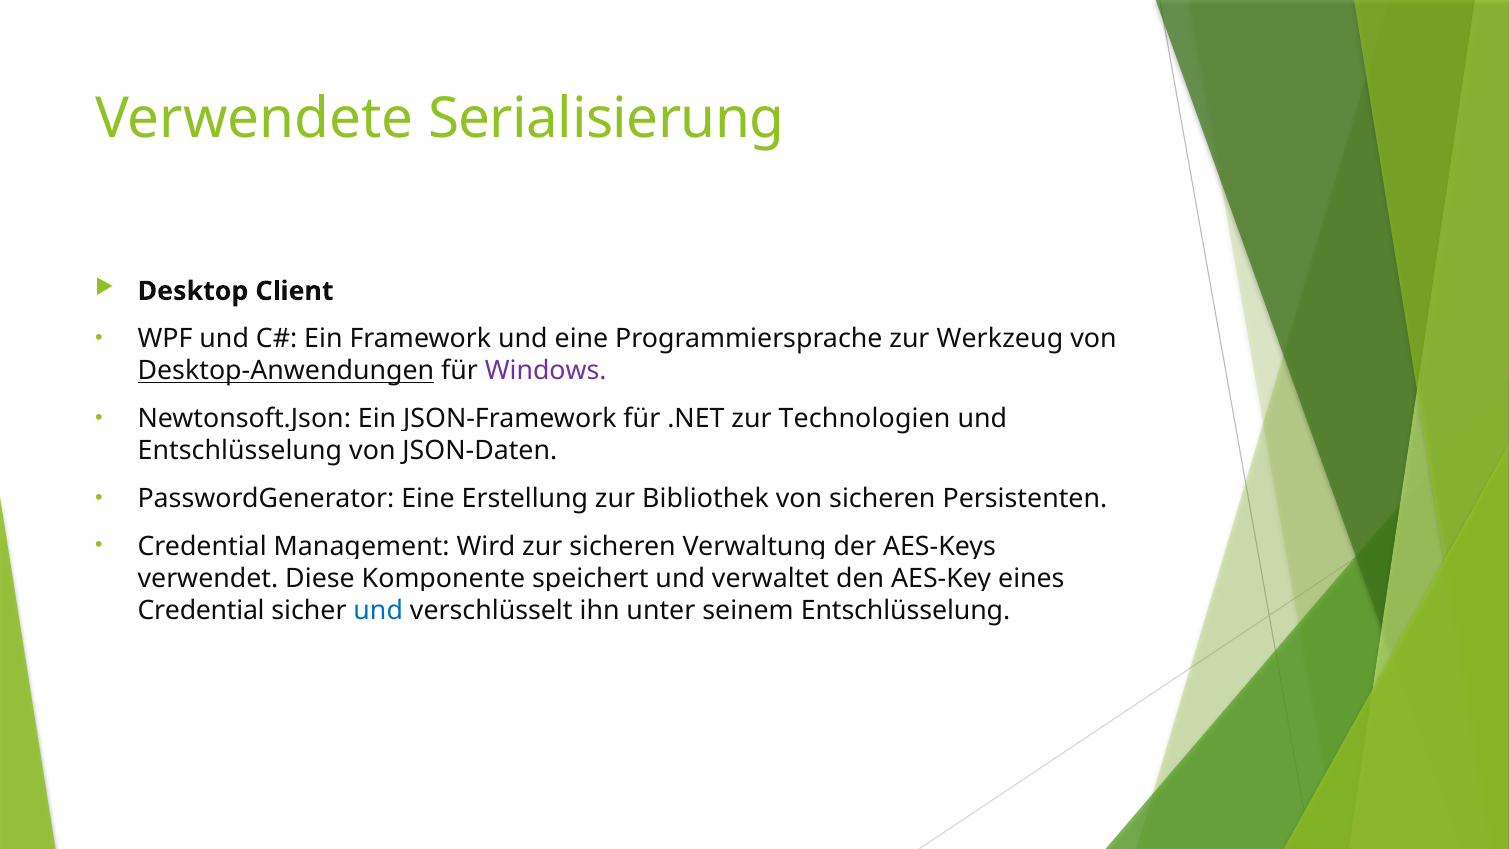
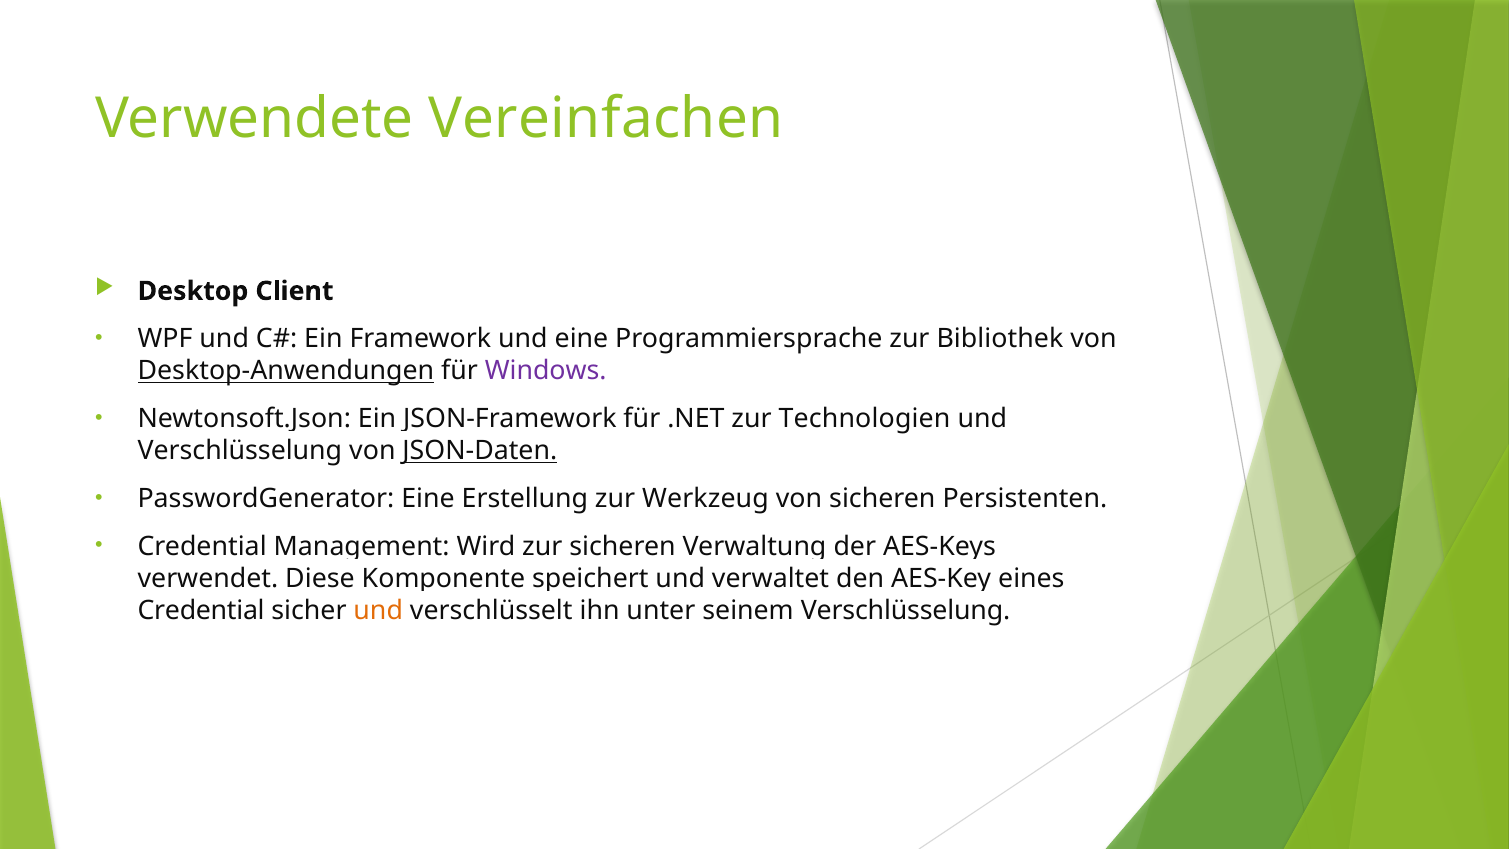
Serialisierung: Serialisierung -> Vereinfachen (606, 119)
Werkzeug: Werkzeug -> Bibliothek (1000, 339)
Entschlüsselung: Entschlüsselung -> Verschlüsselung (240, 451)
JSON-Daten underline: none -> present (480, 451)
Bibliothek: Bibliothek -> Werkzeug (705, 499)
und colour: blue -> orange (378, 611)
seinem Entschlüsselung: Entschlüsselung -> Verschlüsselung (906, 611)
